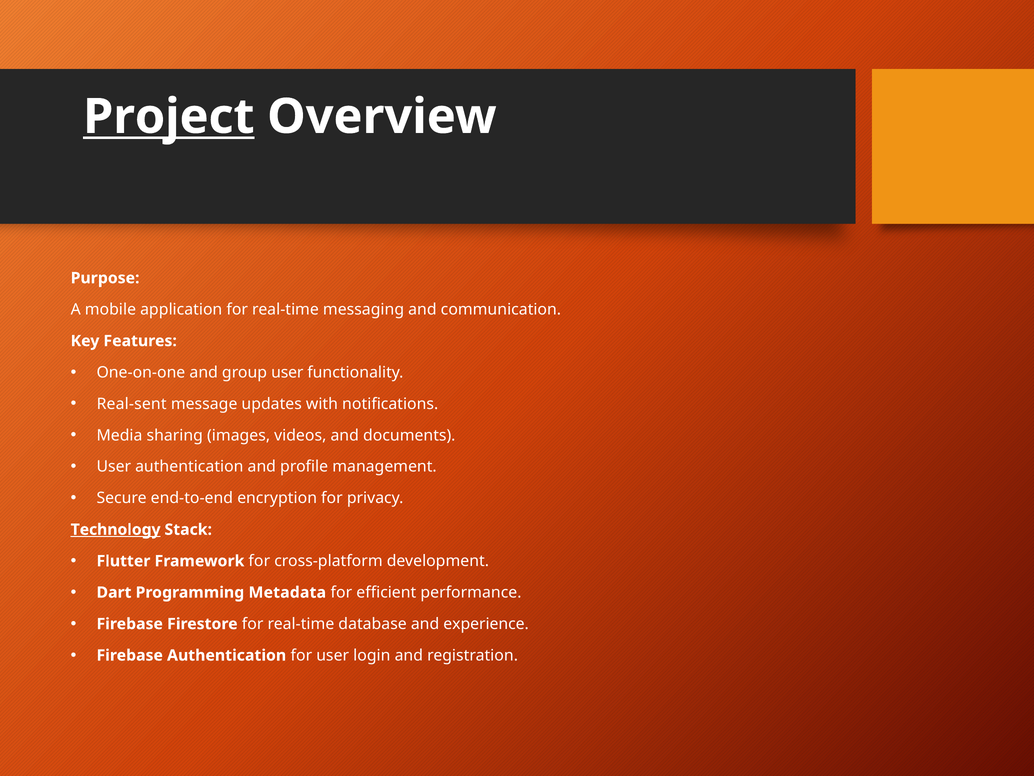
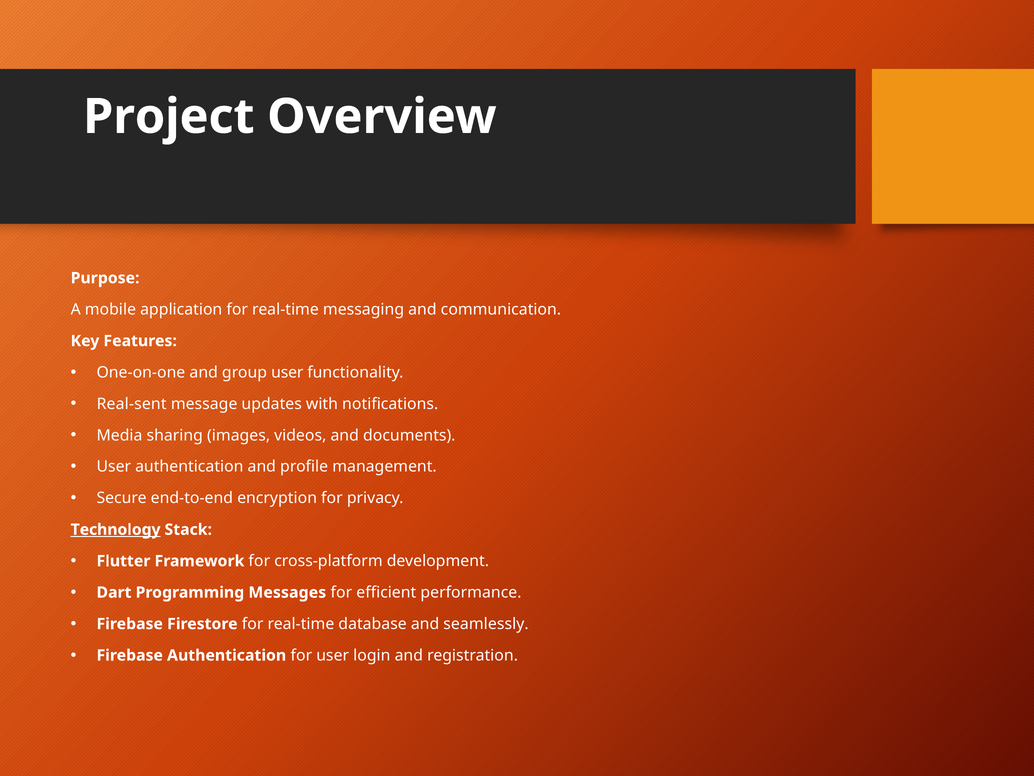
Project underline: present -> none (169, 117)
Metadata: Metadata -> Messages (287, 592)
experience: experience -> seamlessly (486, 624)
